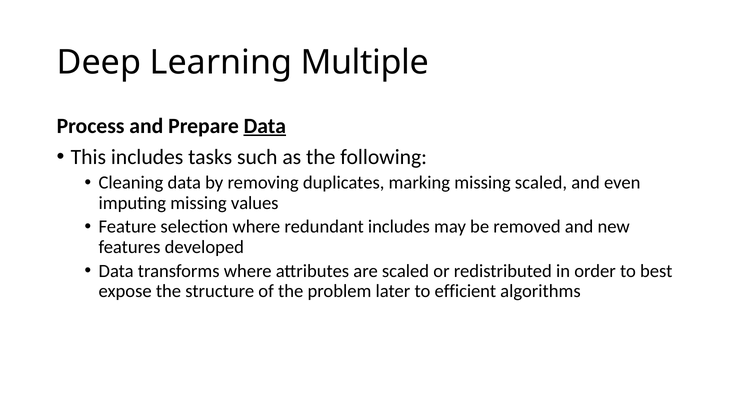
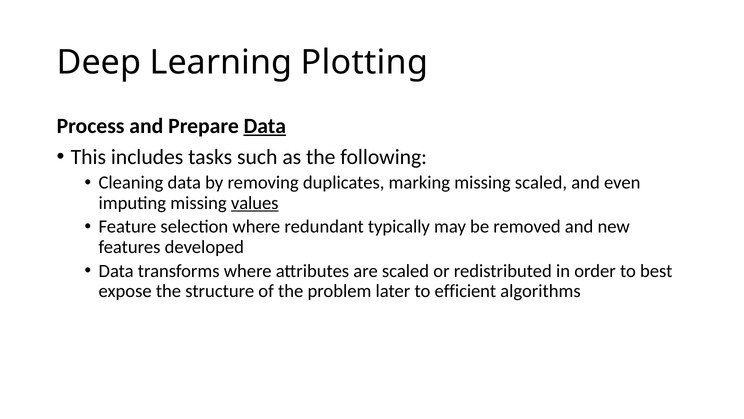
Multiple: Multiple -> Plotting (365, 62)
values underline: none -> present (255, 203)
redundant includes: includes -> typically (399, 227)
